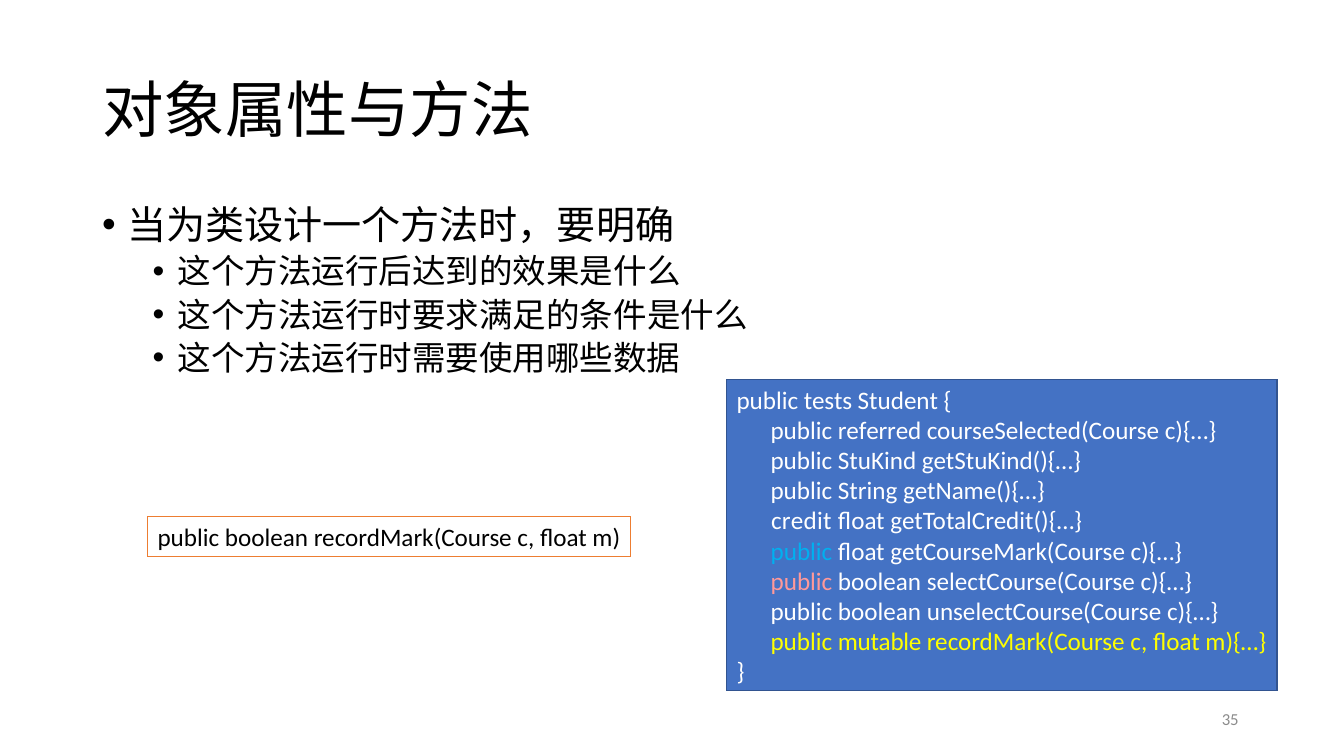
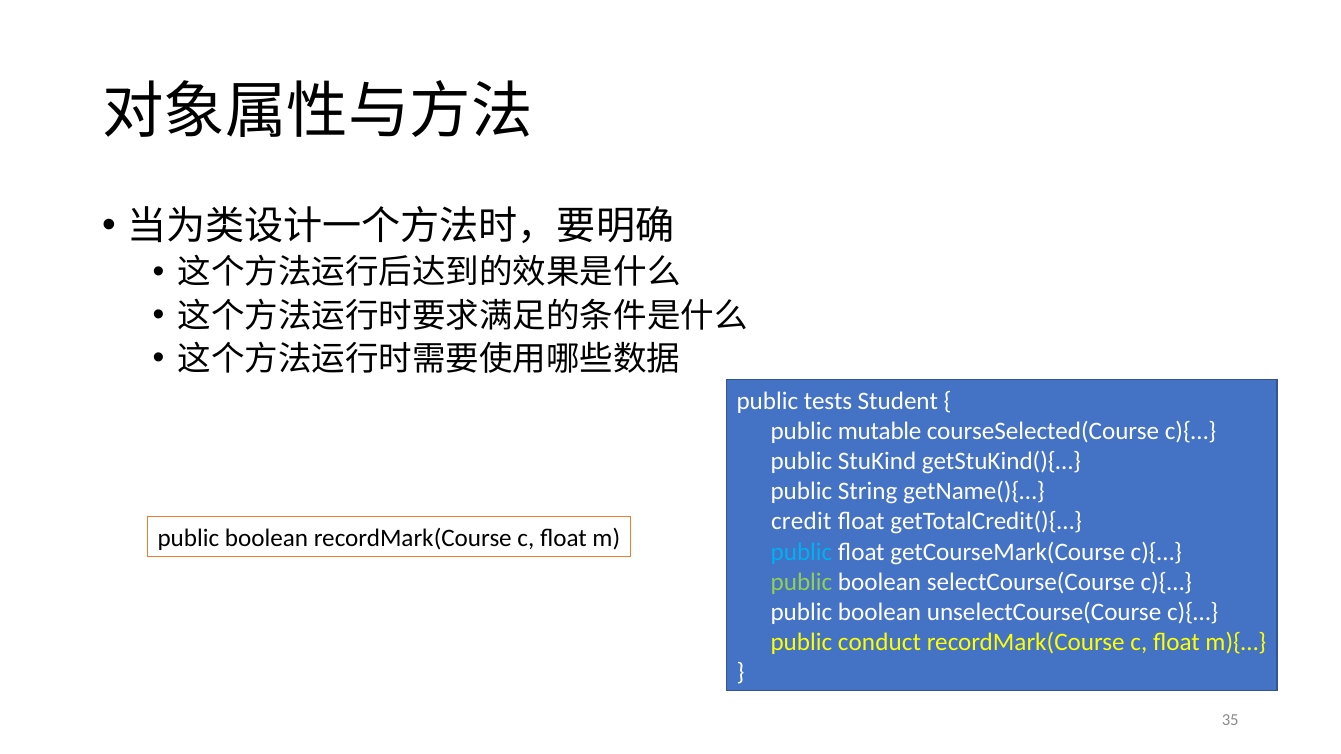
referred: referred -> mutable (880, 431)
public colour: pink -> light green (801, 582)
mutable: mutable -> conduct (879, 643)
